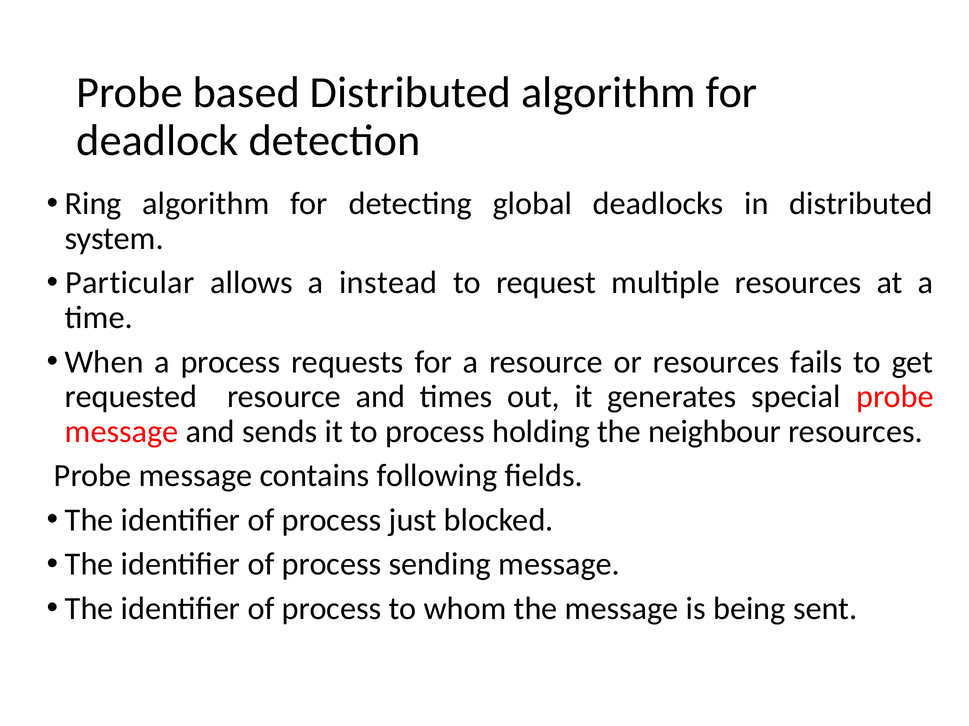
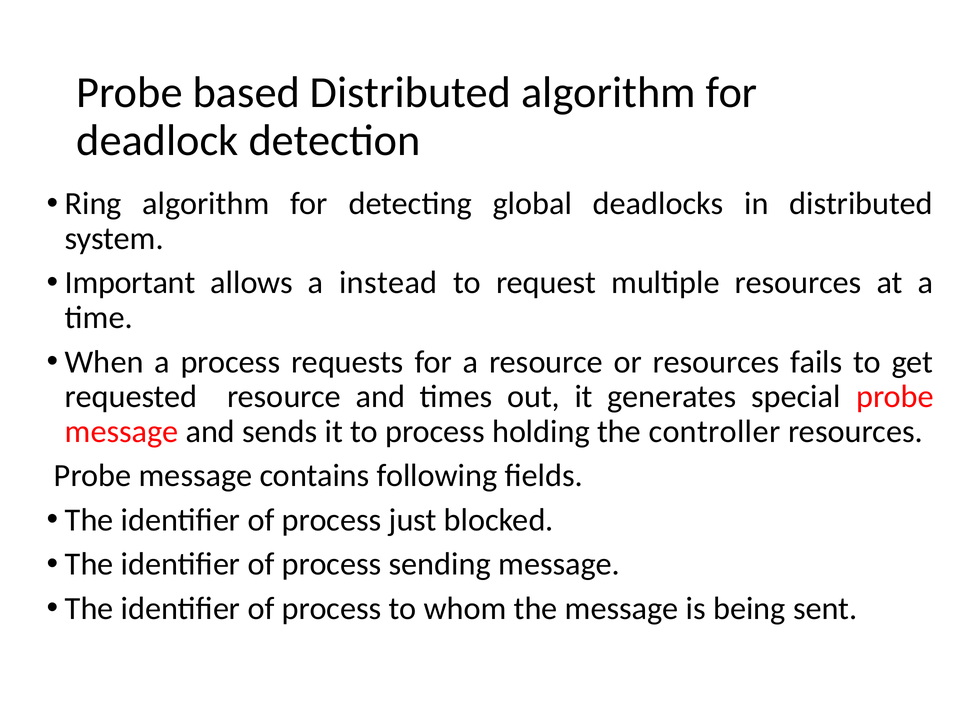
Particular: Particular -> Important (130, 283)
neighbour: neighbour -> controller (714, 432)
